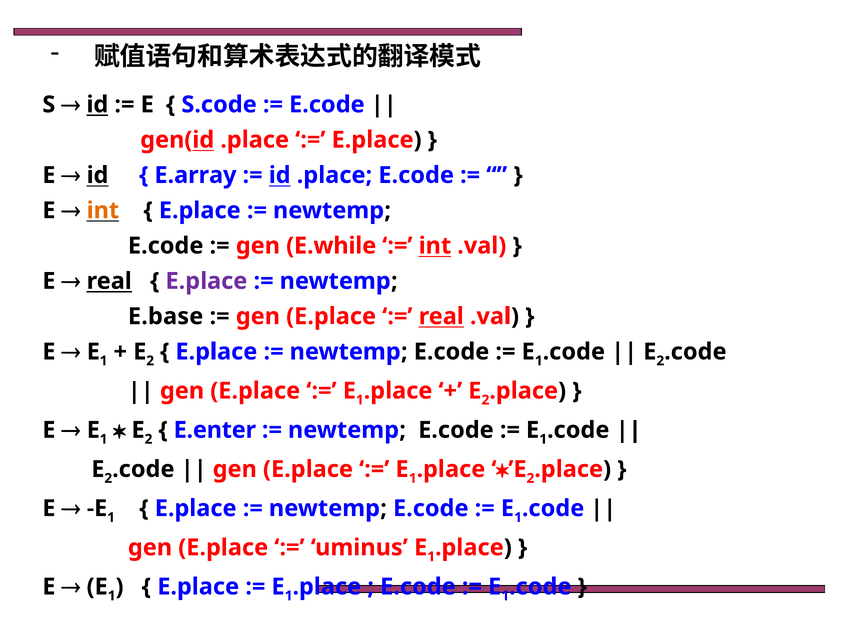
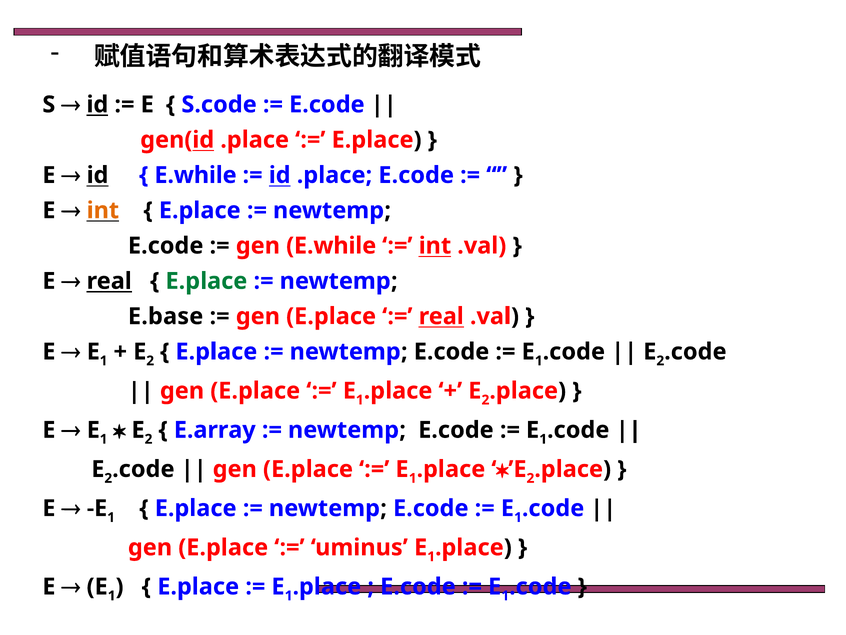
E.array: E.array -> E.while (196, 175)
E.place colour: purple -> green (206, 281)
E.enter: E.enter -> E.array (215, 430)
